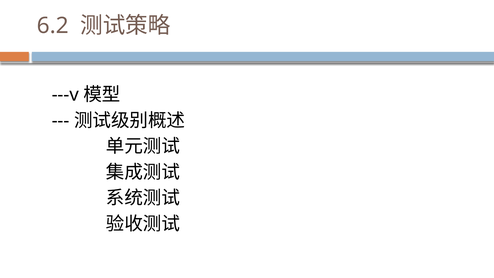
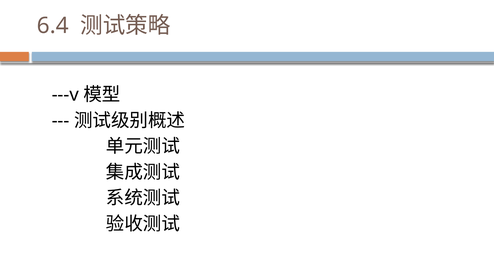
6.2: 6.2 -> 6.4 (53, 26)
